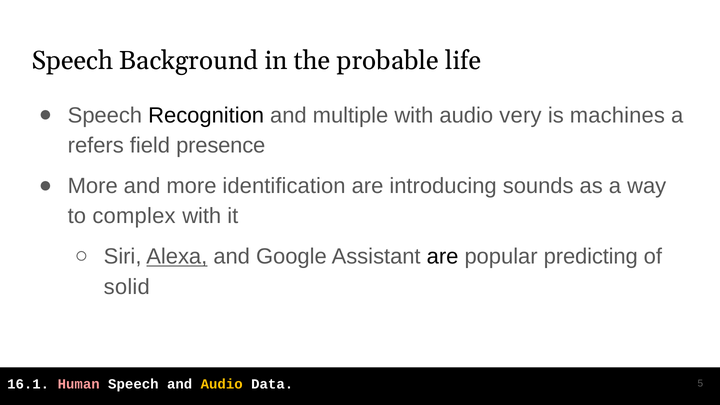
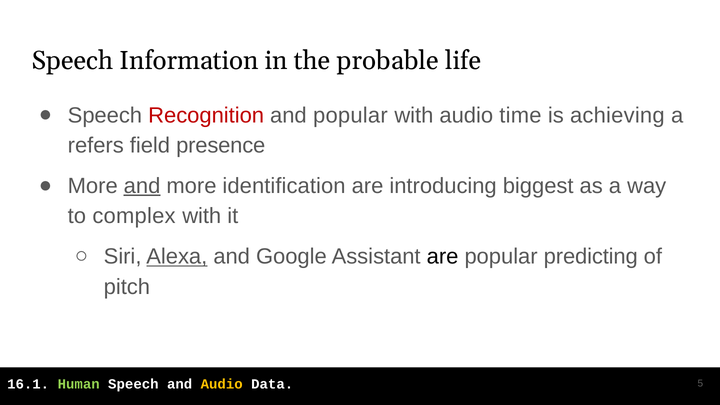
Background: Background -> Information (189, 61)
Recognition colour: black -> red (206, 115)
and multiple: multiple -> popular (350, 115)
very: very -> time (520, 115)
machines: machines -> achieving (617, 115)
and underline: none -> present (142, 186)
sounds: sounds -> biggest (538, 186)
solid: solid -> pitch (127, 287)
Human colour: pink -> light green (79, 384)
